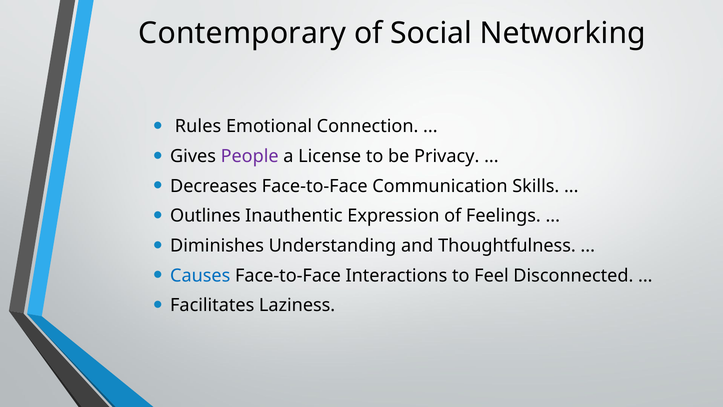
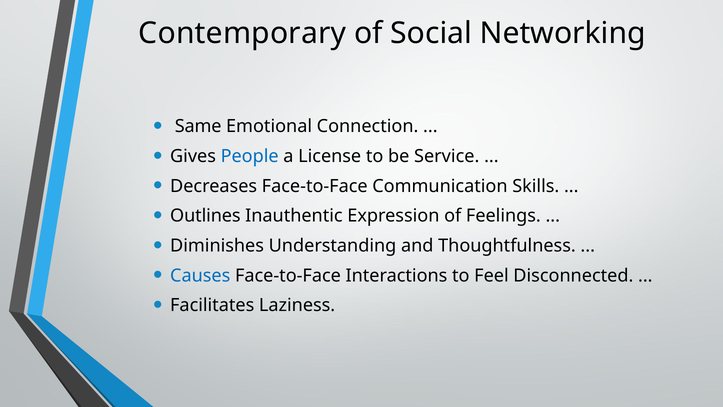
Rules: Rules -> Same (198, 126)
People colour: purple -> blue (250, 156)
Privacy: Privacy -> Service (447, 156)
